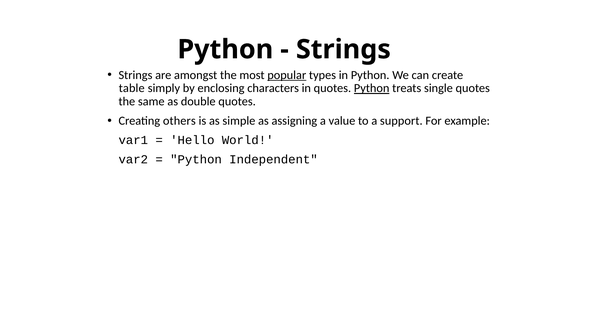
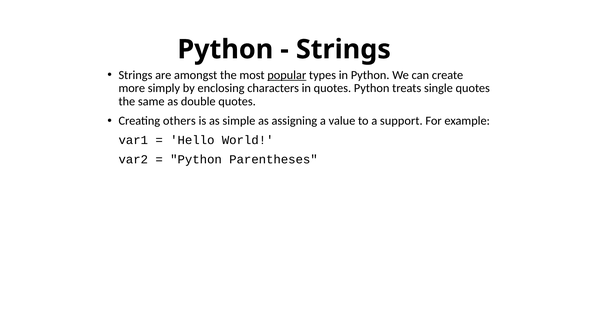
table: table -> more (132, 88)
Python underline: present -> none (372, 88)
Independent: Independent -> Parentheses (273, 160)
